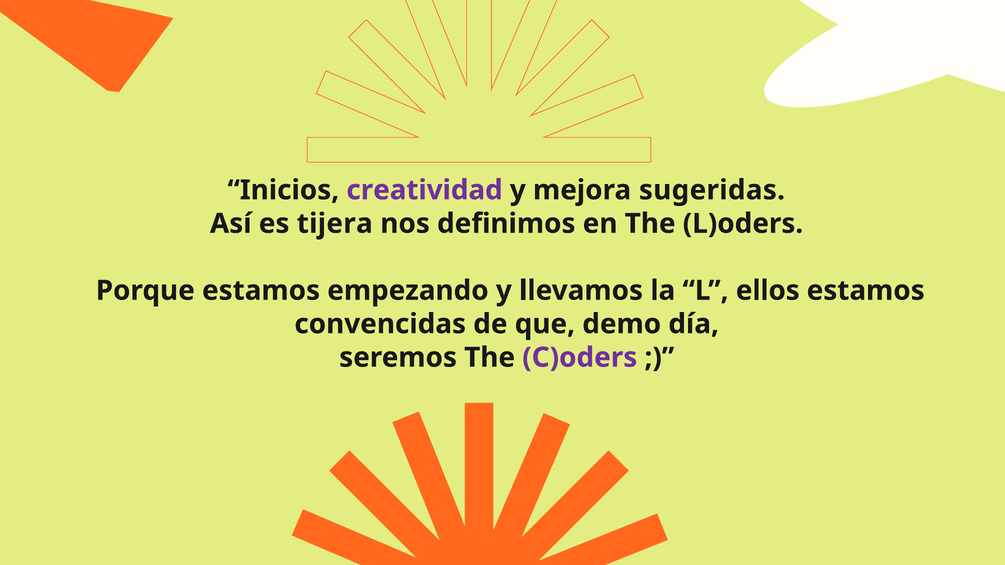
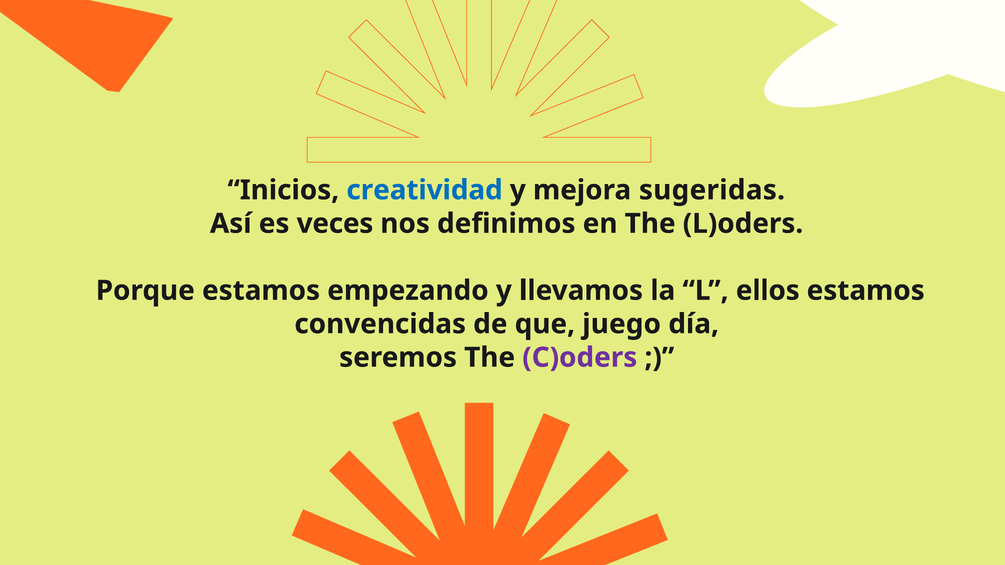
creatividad colour: purple -> blue (425, 190)
tijera: tijera -> veces (335, 224)
demo: demo -> juego (622, 324)
